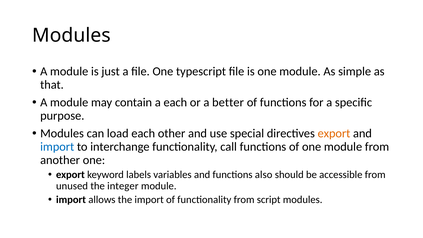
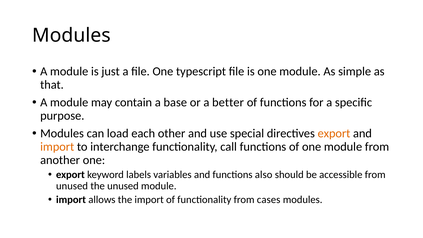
a each: each -> base (175, 103)
import colour: blue -> orange (57, 147)
the integer: integer -> unused (123, 186)
script: script -> cases (269, 200)
